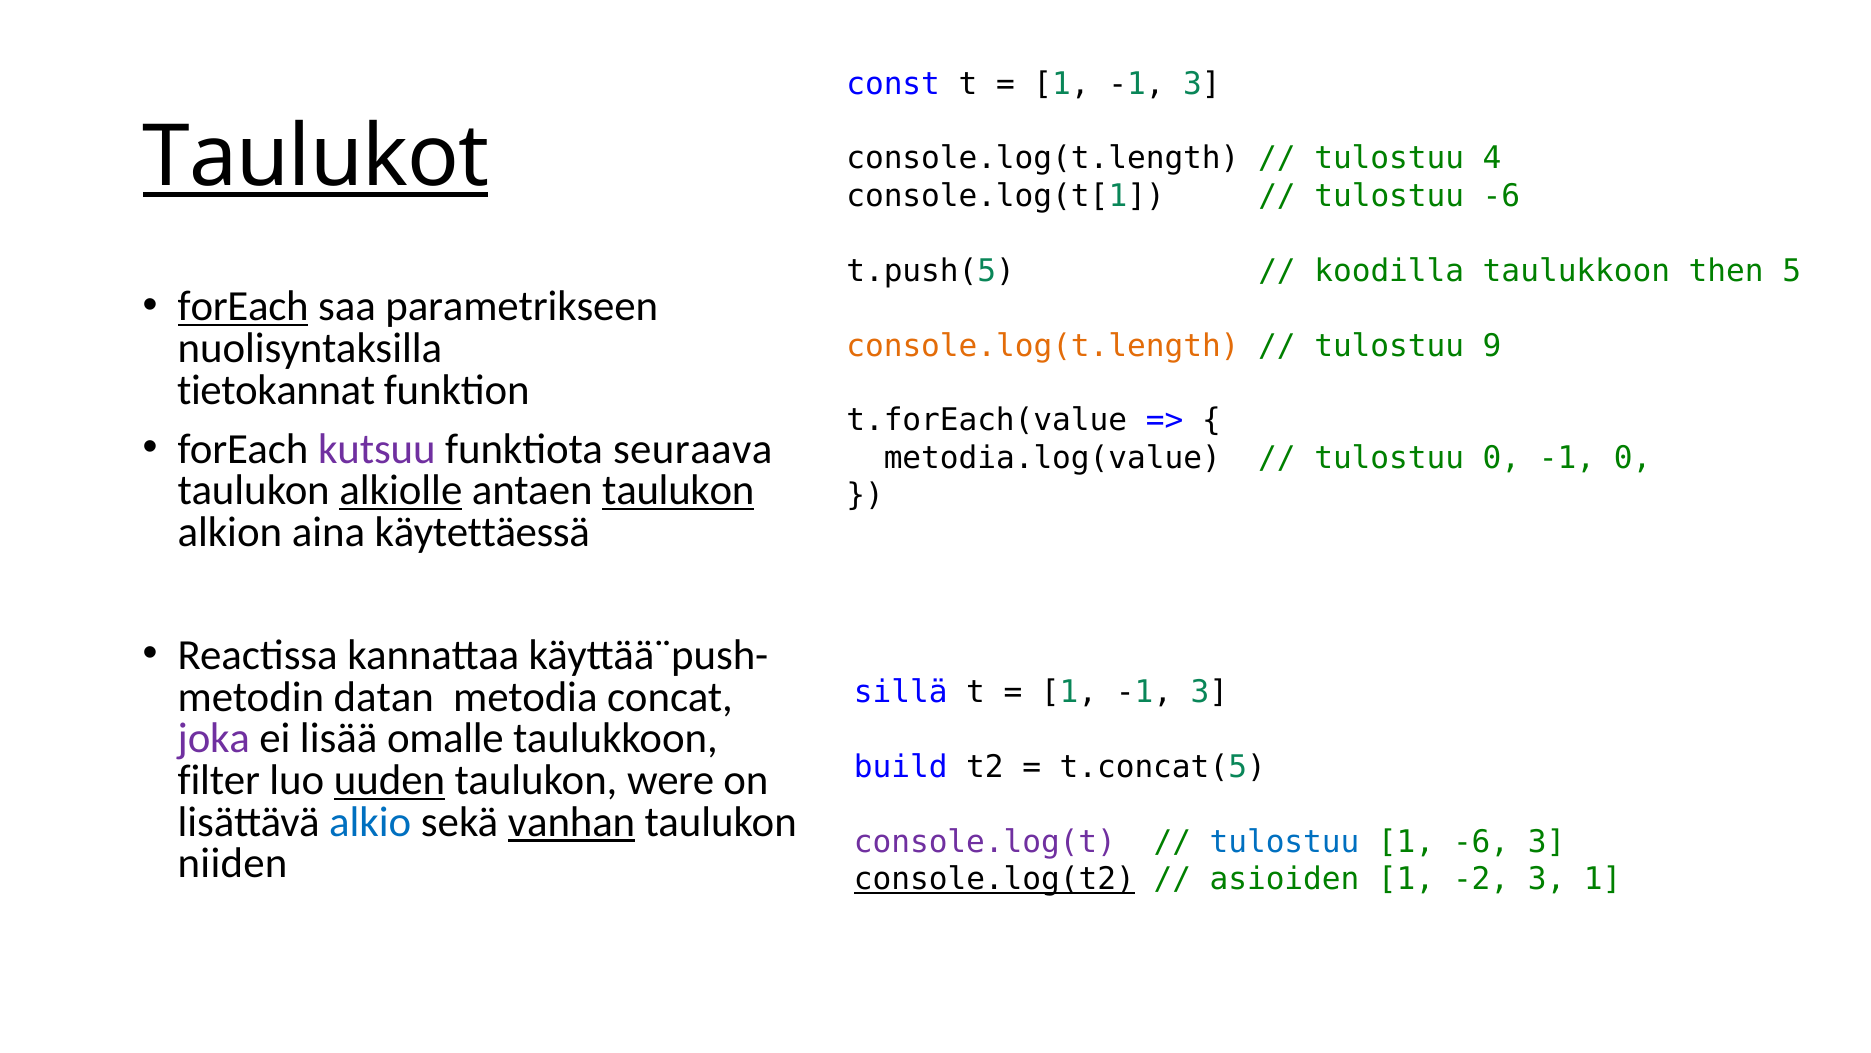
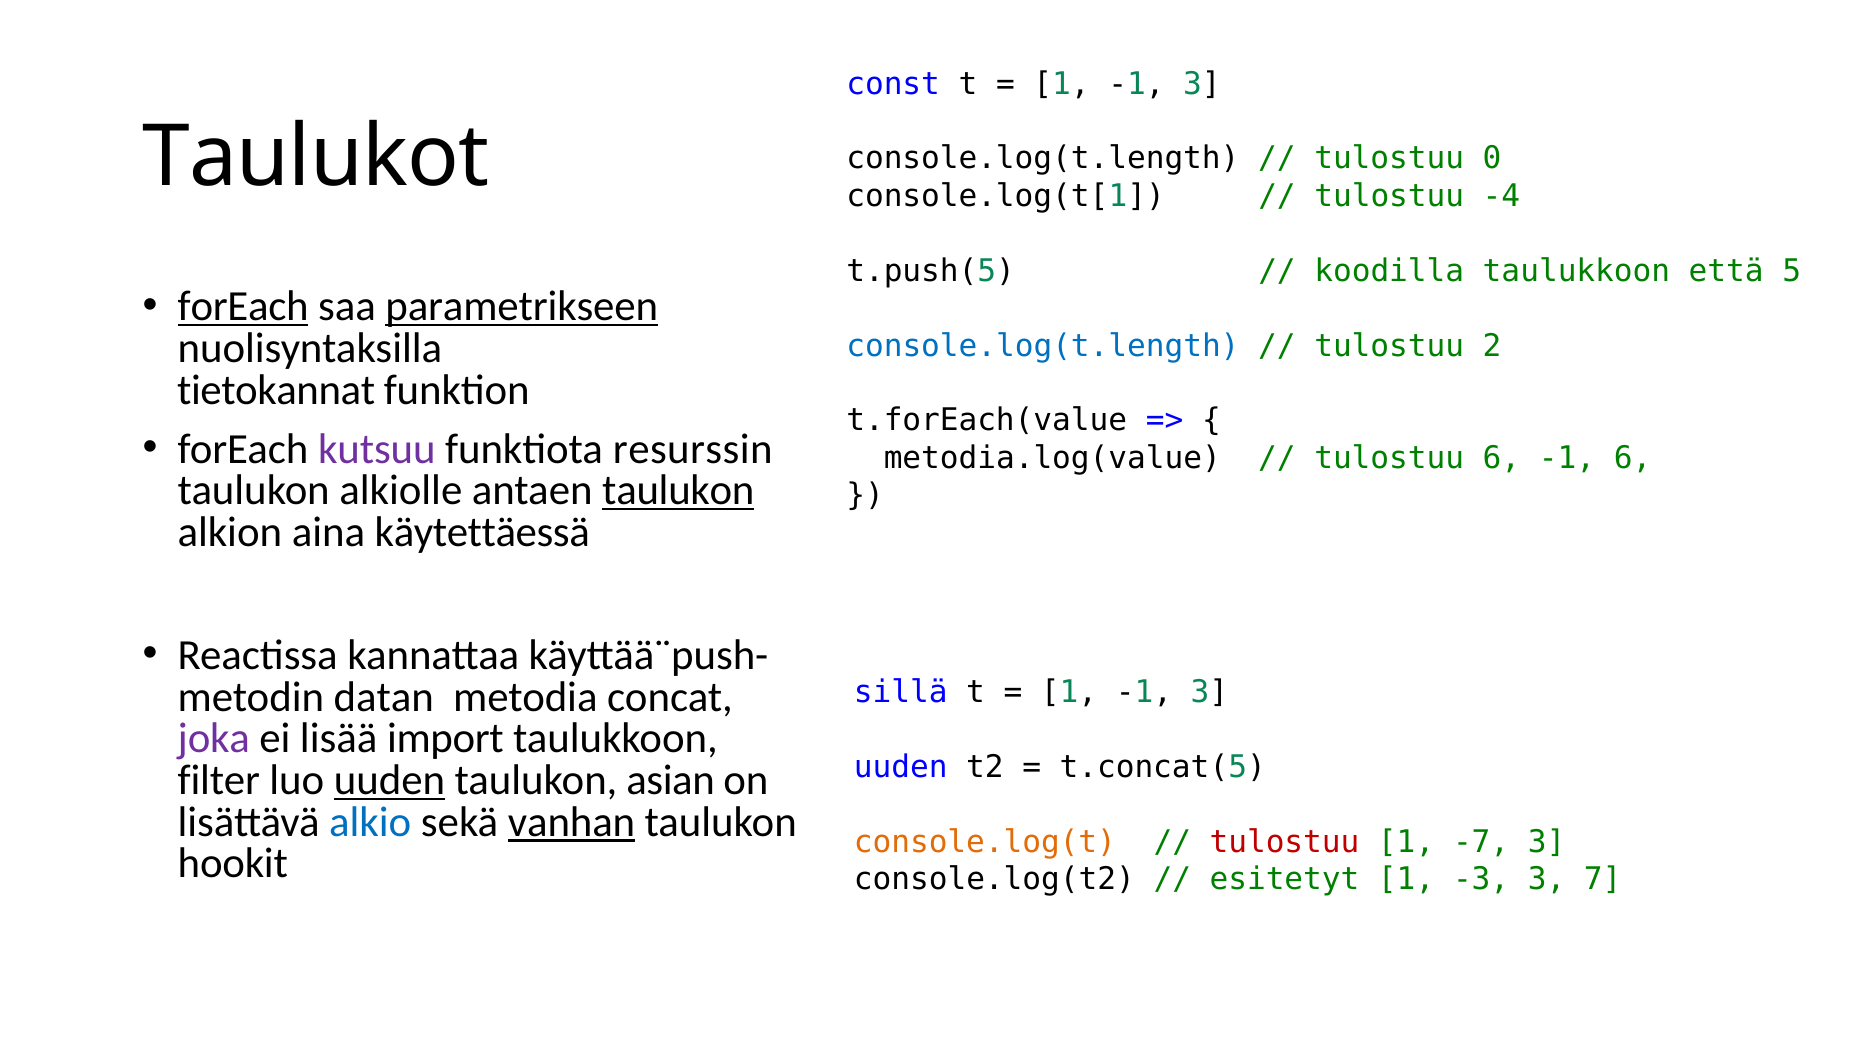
Taulukot underline: present -> none (316, 157)
4: 4 -> 0 (1492, 159)
tulostuu -6: -6 -> -4 (1501, 196)
then: then -> että (1726, 271)
parametrikseen underline: none -> present (522, 306)
console.log(t.length colour: orange -> blue (1043, 346)
9: 9 -> 2 (1492, 346)
seuraava: seuraava -> resurssin (693, 449)
tulostuu 0: 0 -> 6 (1501, 458)
-1 0: 0 -> 6 (1633, 458)
alkiolle underline: present -> none (401, 490)
omalle: omalle -> import (445, 738)
build: build -> uuden (901, 767)
were: were -> asian (671, 780)
console.log(t colour: purple -> orange (985, 841)
tulostuu colour: blue -> red (1285, 841)
1 -6: -6 -> -7 (1481, 841)
niiden: niiden -> hookit (233, 863)
console.log(t2 underline: present -> none (994, 879)
asioiden: asioiden -> esitetyt (1285, 879)
-2: -2 -> -3 (1481, 879)
3 1: 1 -> 7 (1603, 879)
